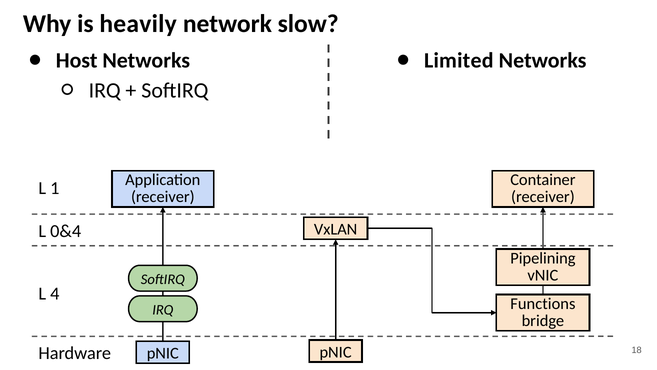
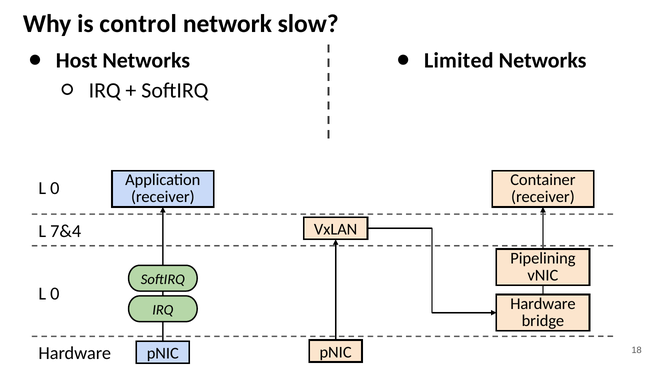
heavily: heavily -> control (138, 24)
1: 1 -> 0 (55, 188)
0&4: 0&4 -> 7&4 (66, 231)
4: 4 -> 0 (55, 293)
Functions: Functions -> Hardware (543, 304)
